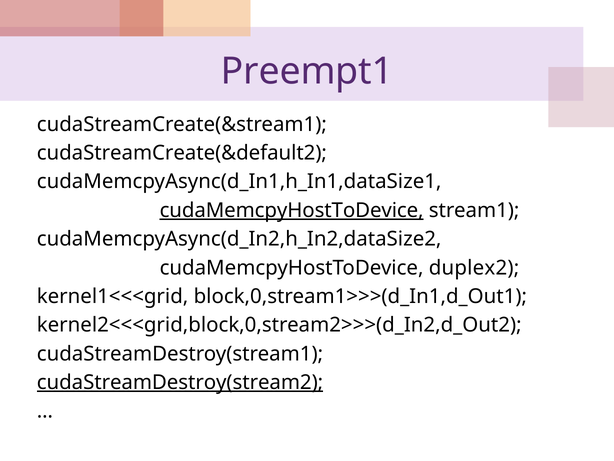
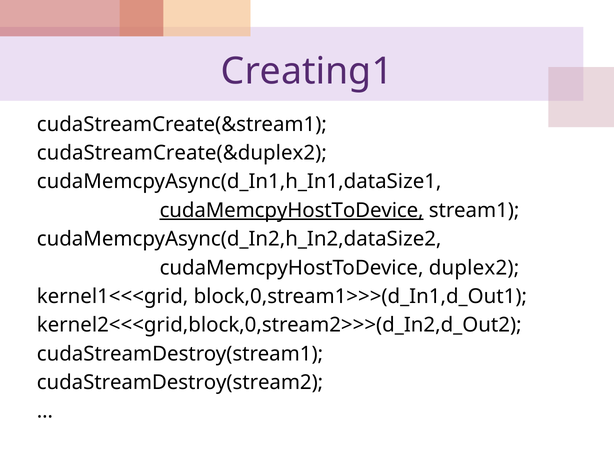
Preempt1: Preempt1 -> Creating1 (307, 71)
cudaStreamCreate(&default2: cudaStreamCreate(&default2 -> cudaStreamCreate(&duplex2 (182, 153)
cudaStreamDestroy(stream2 underline: present -> none (180, 382)
